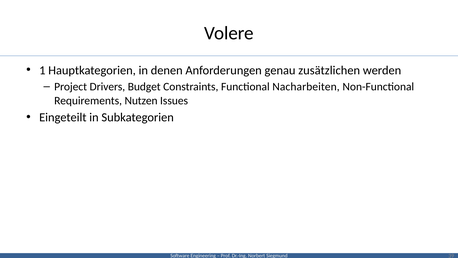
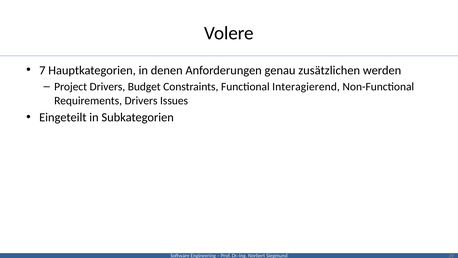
1: 1 -> 7 (42, 70)
Nacharbeiten: Nacharbeiten -> Interagierend (306, 87)
Requirements Nutzen: Nutzen -> Drivers (141, 100)
